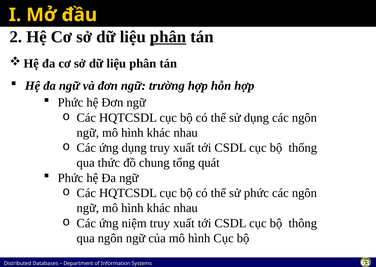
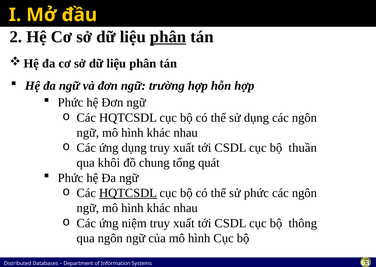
thống: thống -> thuần (303, 147)
thức: thức -> khôi (109, 163)
HQTCSDL underline: none -> present (128, 193)
